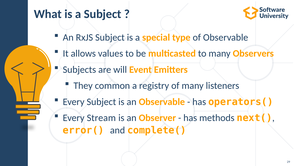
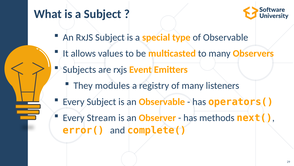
are will: will -> rxjs (120, 69)
common: common -> modules (112, 85)
